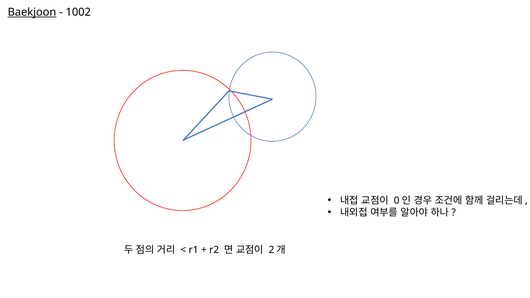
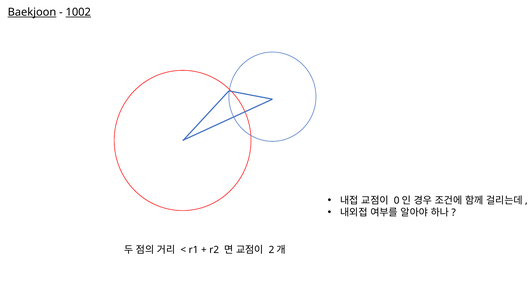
1002 underline: none -> present (78, 12)
